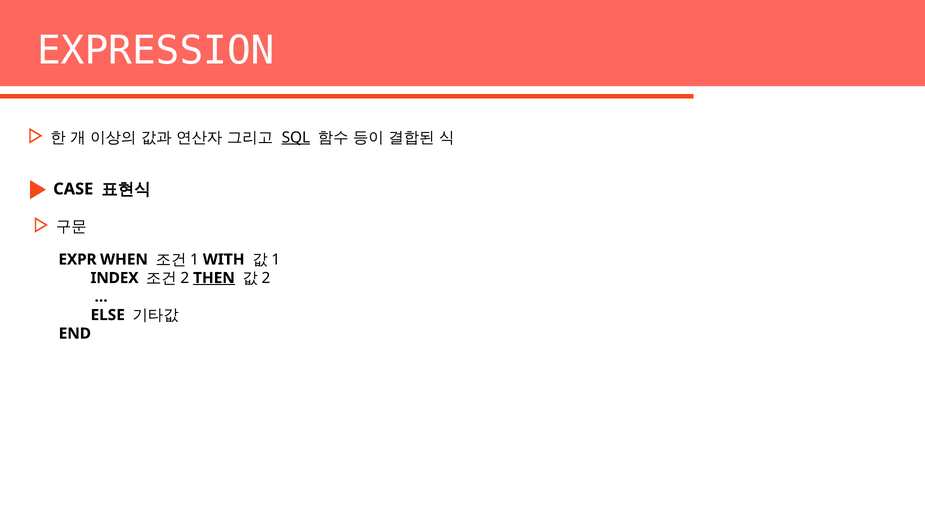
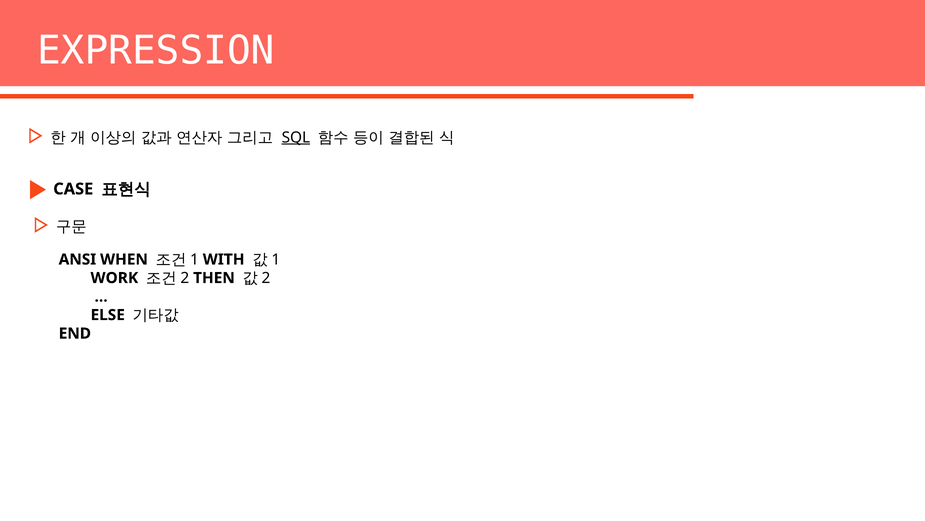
EXPR: EXPR -> ANSI (77, 259)
INDEX: INDEX -> WORK (114, 278)
THEN underline: present -> none (214, 278)
